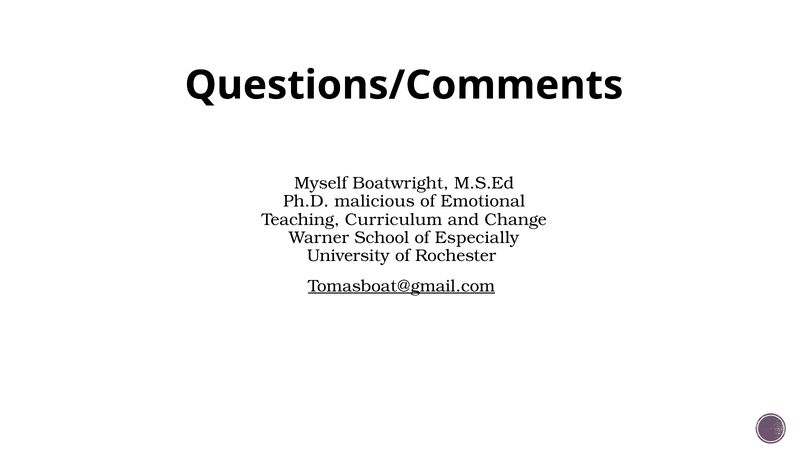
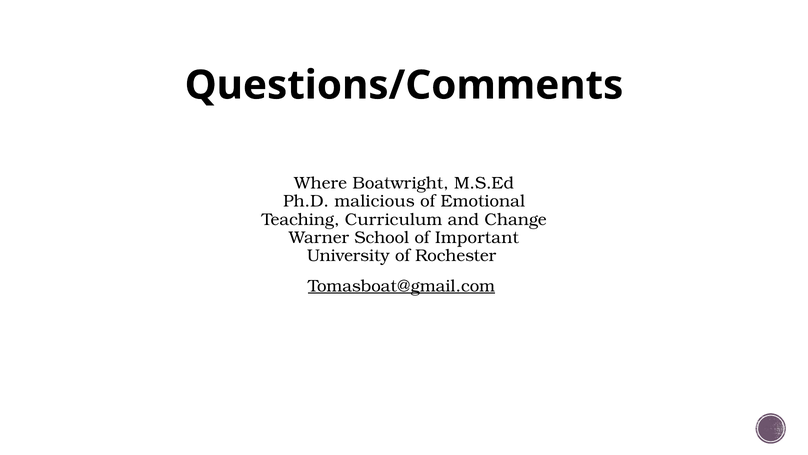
Myself: Myself -> Where (321, 183)
Especially: Especially -> Important (477, 237)
